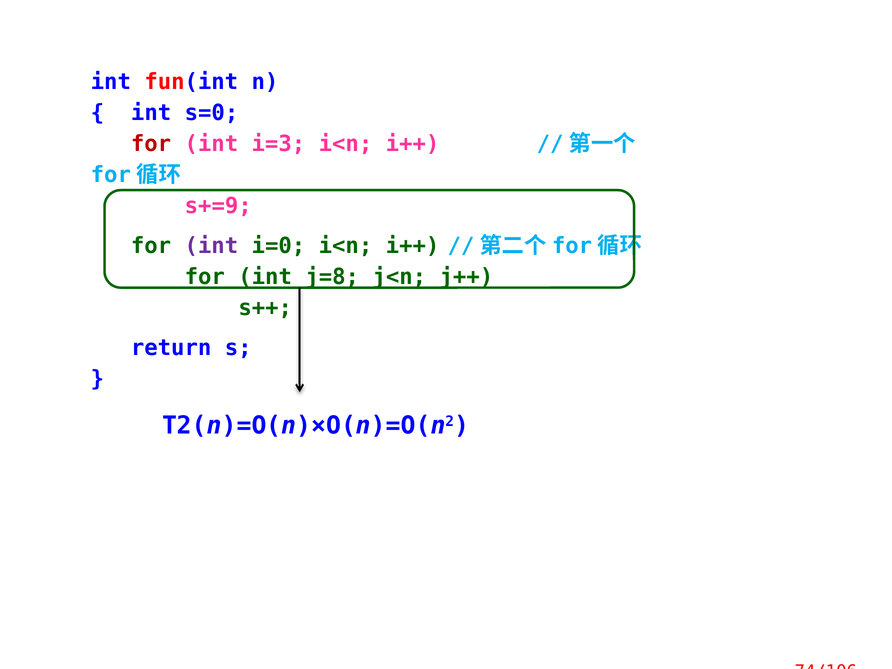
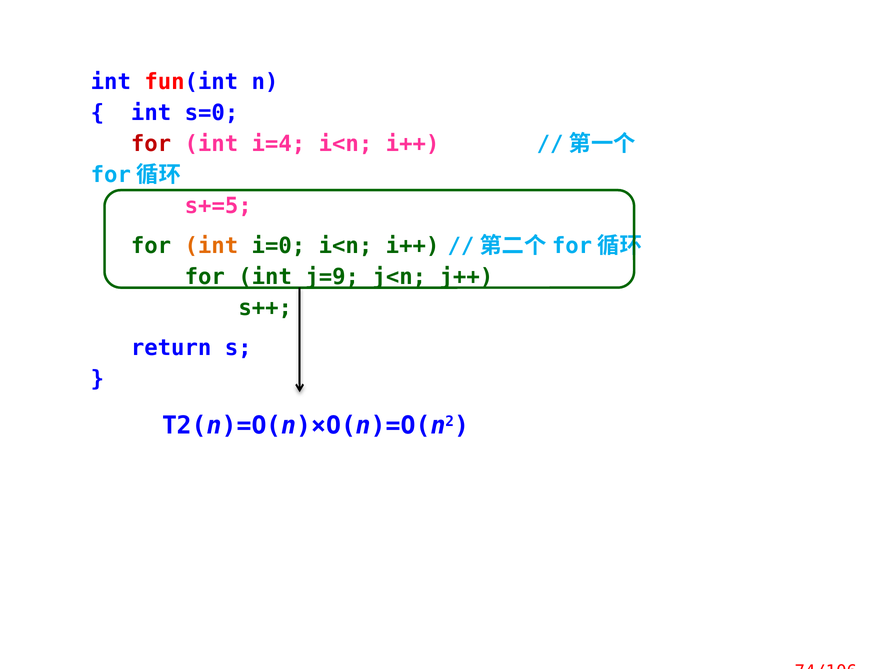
i=3: i=3 -> i=4 (278, 144)
s+=9: s+=9 -> s+=5 (218, 206)
int colour: purple -> orange (211, 246)
j=8: j=8 -> j=9 (332, 277)
